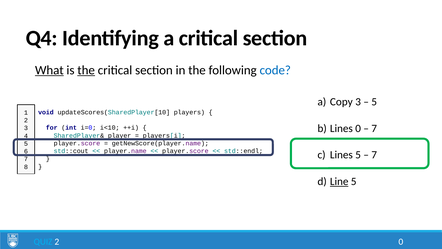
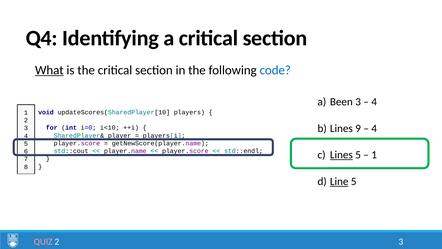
the underline: present -> none (86, 70)
Copy: Copy -> Been (341, 102)
5: 5 -> 4 (374, 102)
Lines 0: 0 -> 9 (358, 128)
7: 7 -> 4 (374, 128)
Lines underline: none -> present (341, 155)
7: 7 -> 1 (374, 155)
QUIZ colour: light blue -> pink (43, 241)
0: 0 -> 3 (401, 241)
